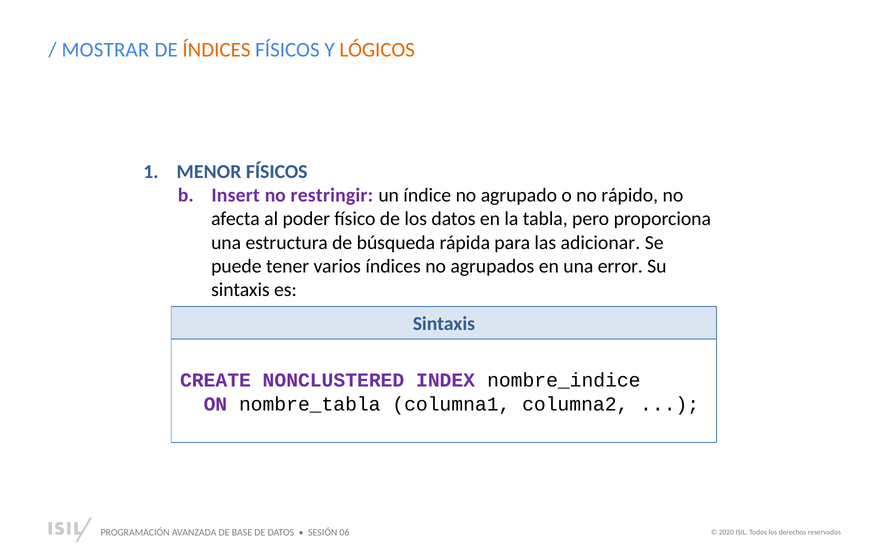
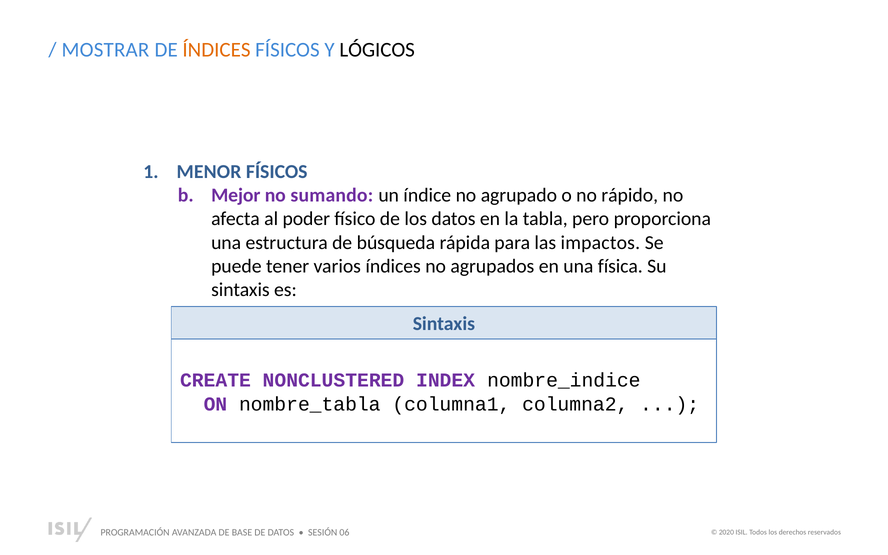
LÓGICOS colour: orange -> black (377, 50)
Insert: Insert -> Mejor (236, 195)
restringir: restringir -> sumando (332, 195)
adicionar: adicionar -> impactos (600, 243)
error: error -> física (620, 266)
